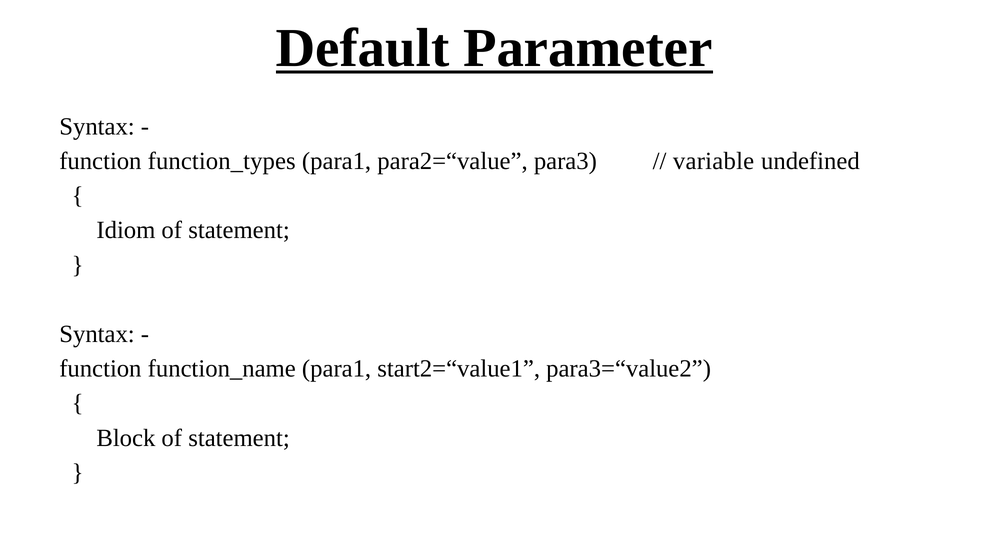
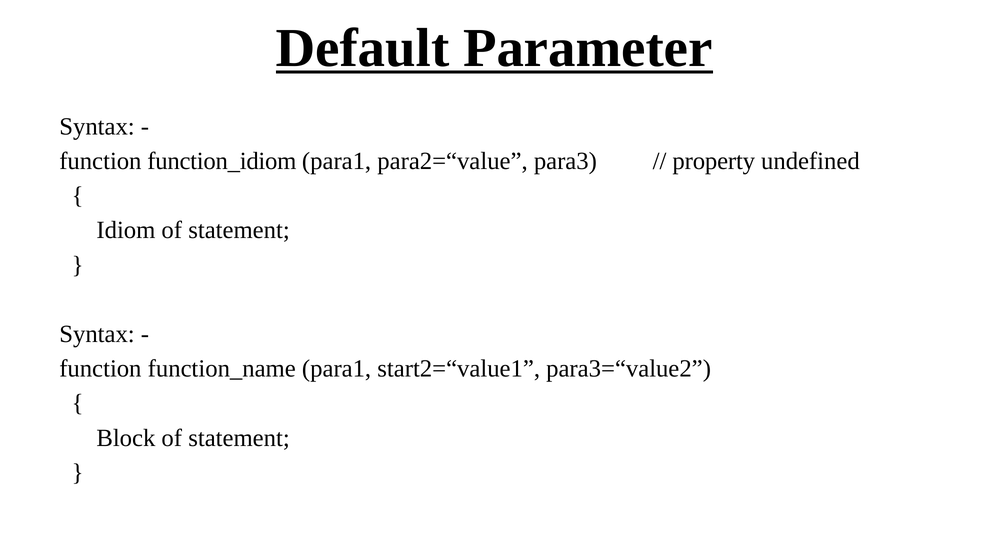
function_types: function_types -> function_idiom (222, 161)
variable: variable -> property (714, 161)
